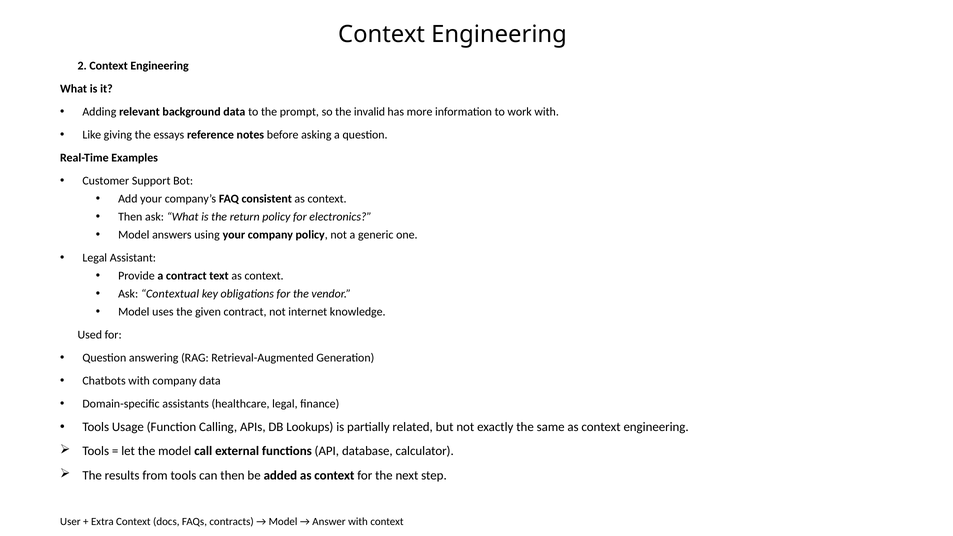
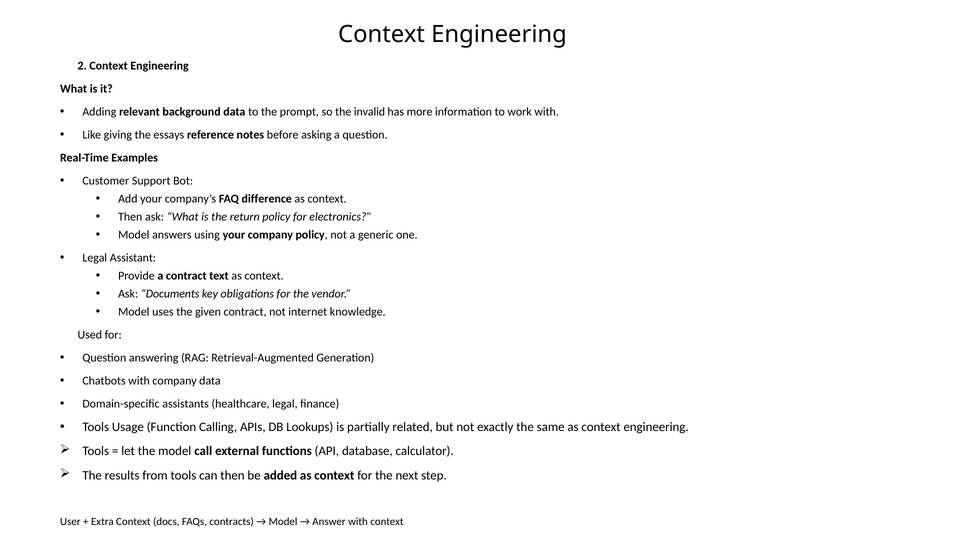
consistent: consistent -> difference (267, 199)
Contextual: Contextual -> Documents (170, 294)
